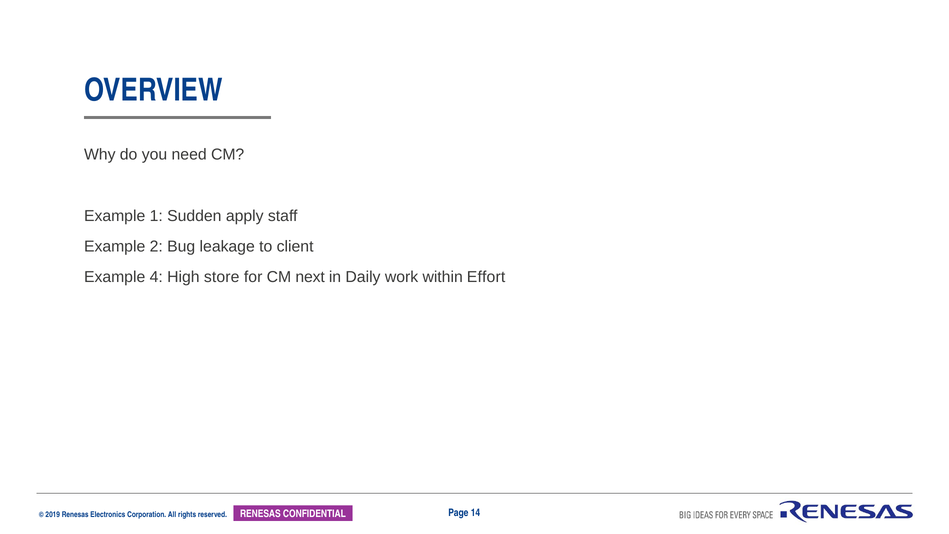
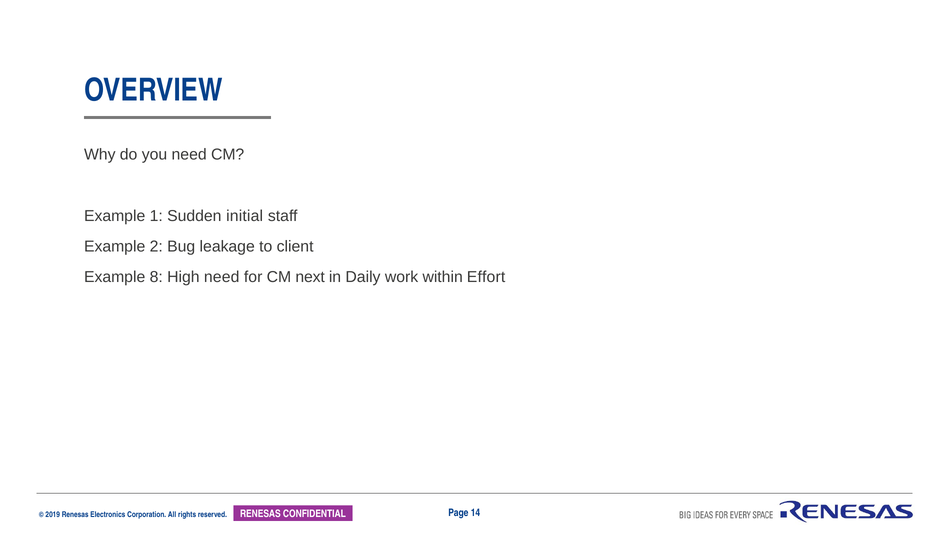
apply: apply -> initial (245, 216)
4: 4 -> 8 (156, 277)
High store: store -> need (222, 277)
